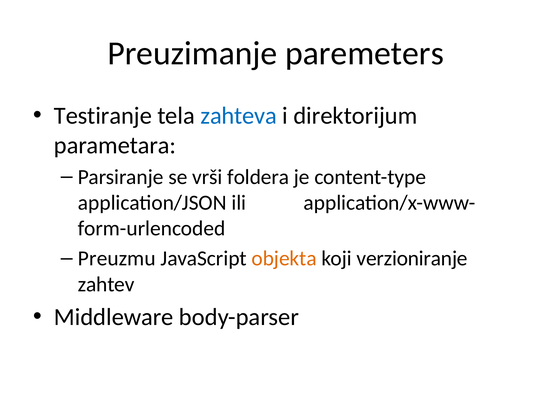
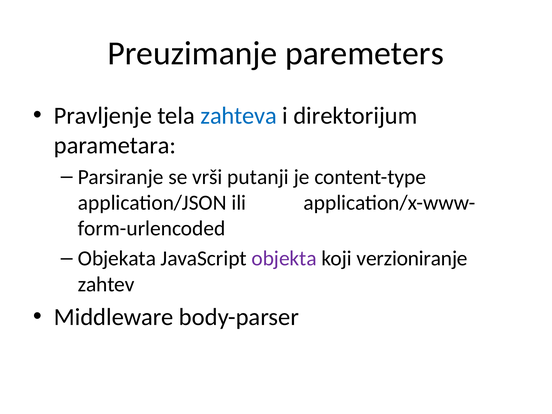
Testiranje: Testiranje -> Pravljenje (103, 116)
foldera: foldera -> putanji (258, 177)
Preuzmu: Preuzmu -> Objekata (117, 259)
objekta colour: orange -> purple (284, 259)
